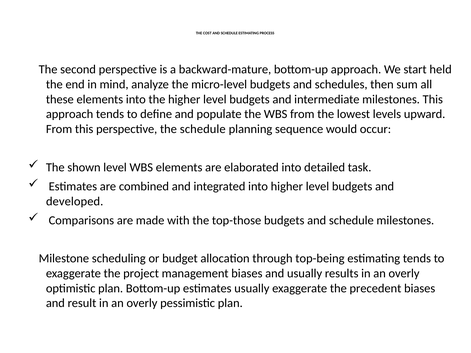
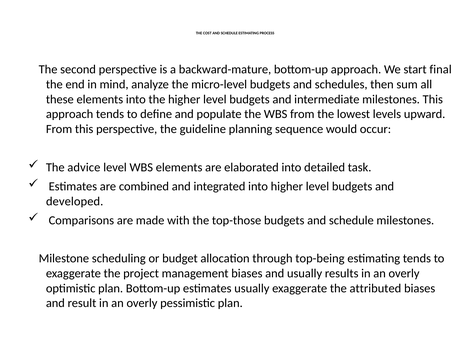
held: held -> final (441, 70)
the schedule: schedule -> guideline (203, 129)
shown: shown -> advice (84, 167)
precedent: precedent -> attributed (375, 289)
